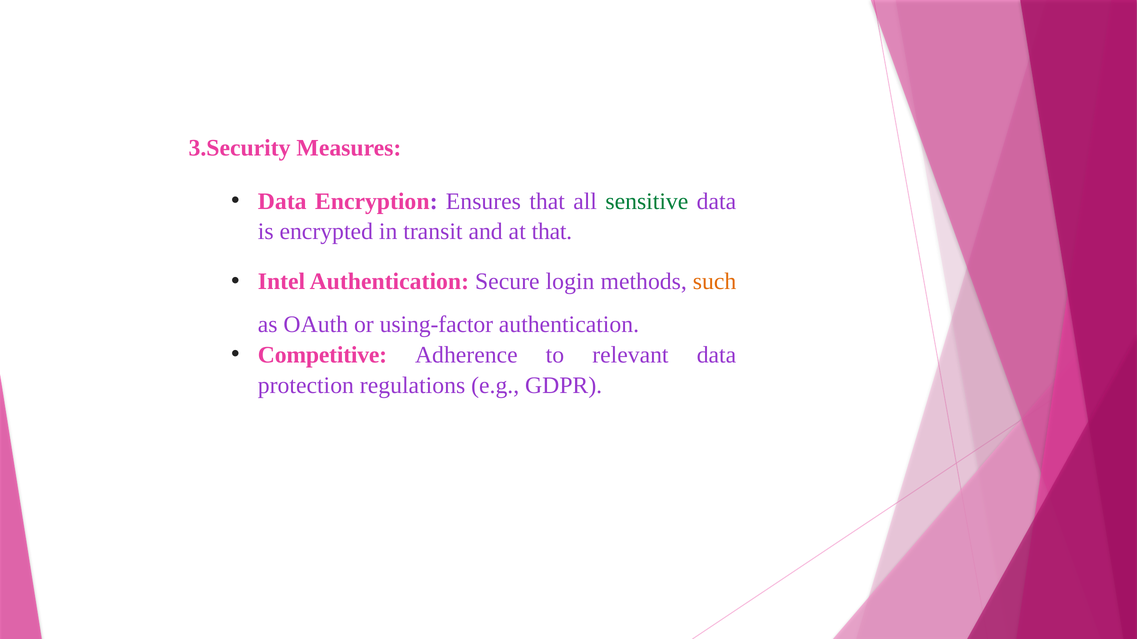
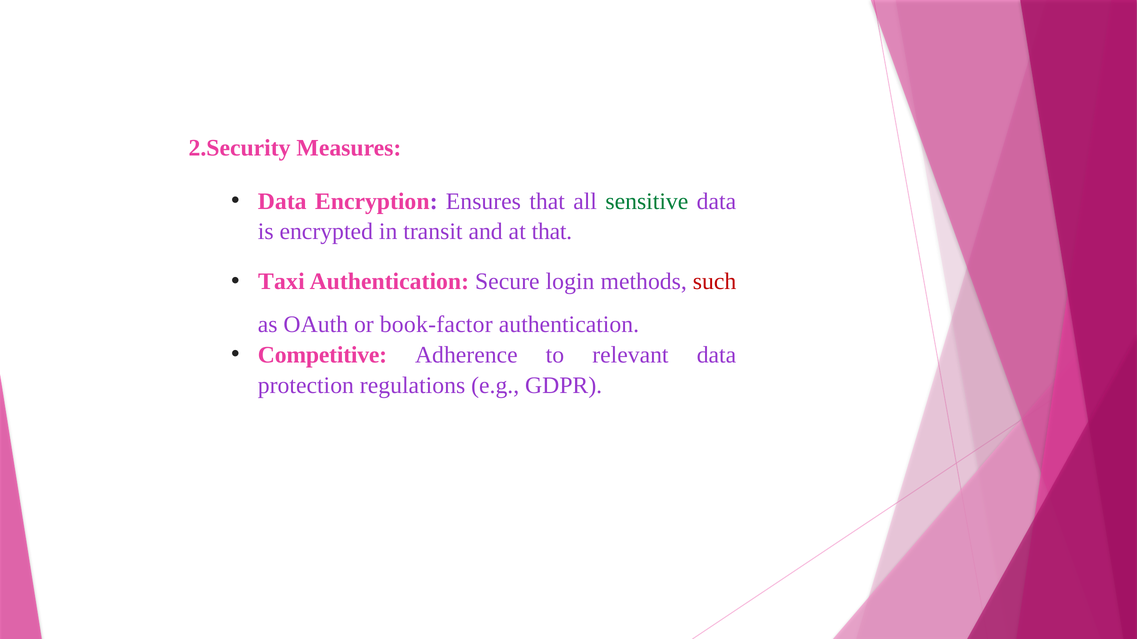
3.Security: 3.Security -> 2.Security (240, 148)
Intel: Intel -> Taxi (281, 282)
such colour: orange -> red (715, 282)
using-factor: using-factor -> book-factor (436, 325)
